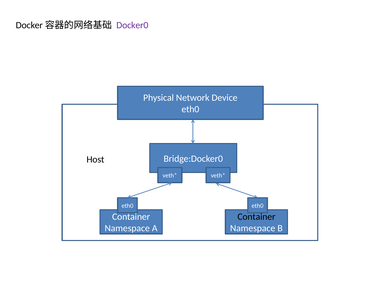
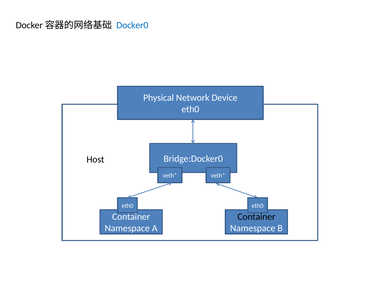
Docker0 colour: purple -> blue (132, 25)
